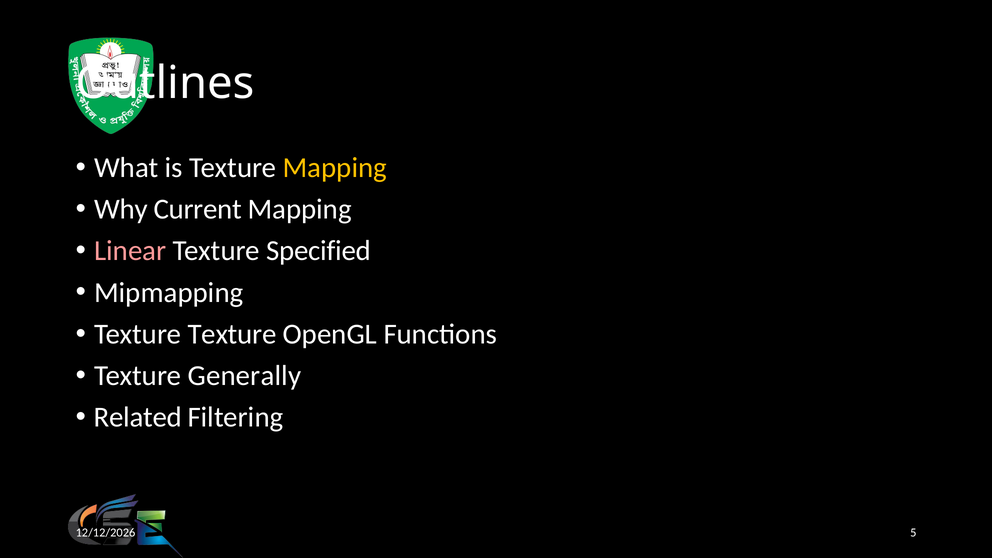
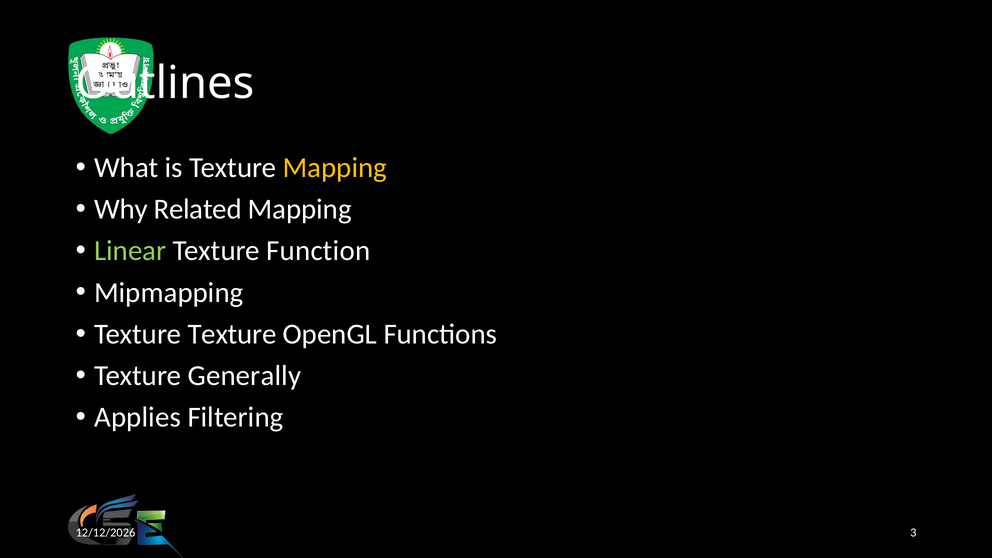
Current: Current -> Related (198, 209)
Linear colour: pink -> light green (130, 251)
Specified: Specified -> Function (318, 251)
Related: Related -> Applies (138, 417)
5: 5 -> 3 (913, 533)
